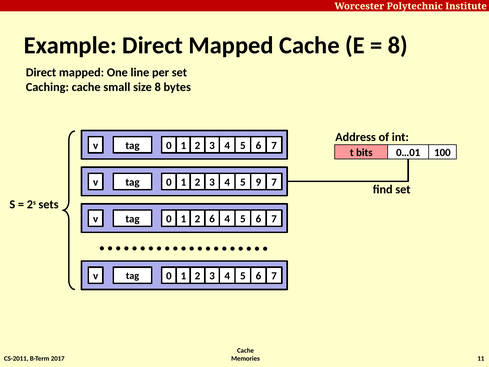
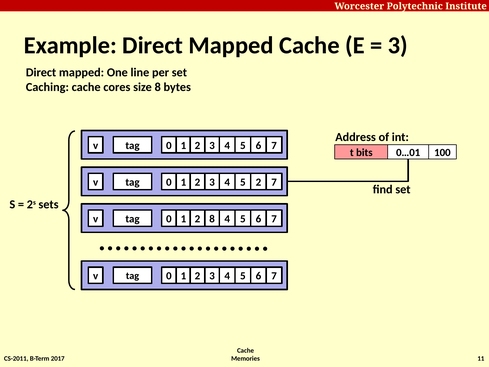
8: 8 -> 3 (398, 45)
small: small -> cores (117, 87)
3 9: 9 -> 2 (258, 182)
v 6: 6 -> 8 (212, 219)
